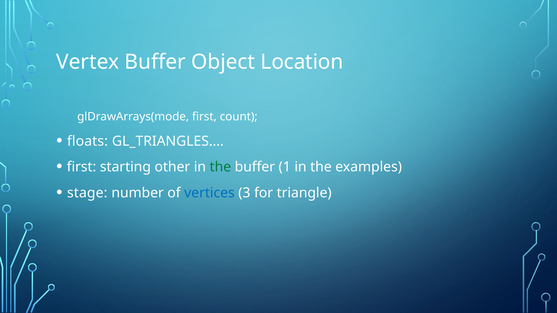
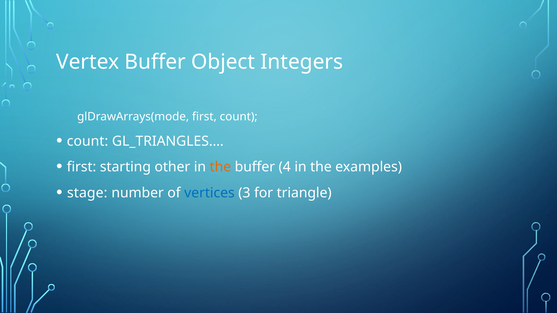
Location: Location -> Integers (302, 62)
floats: floats -> count (88, 141)
the colour: green -> orange (220, 167)
1: 1 -> 4 (285, 167)
